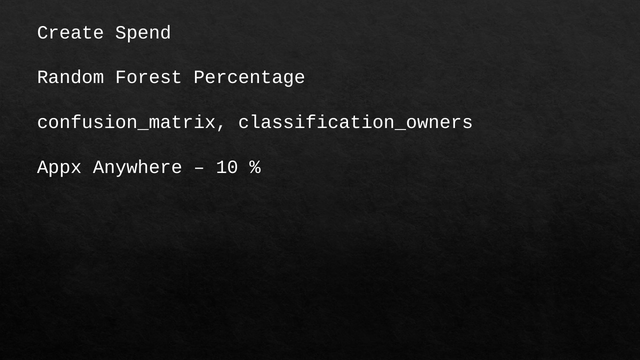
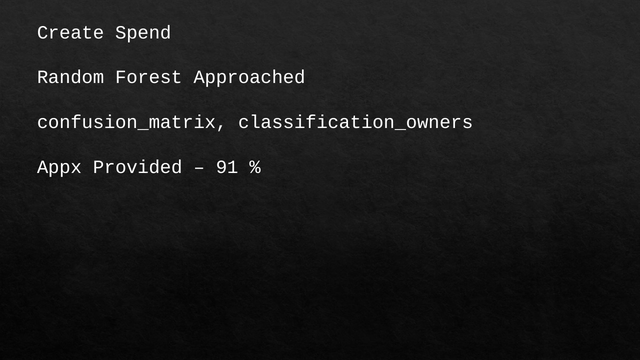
Percentage: Percentage -> Approached (249, 77)
Anywhere: Anywhere -> Provided (138, 167)
10: 10 -> 91 (227, 167)
